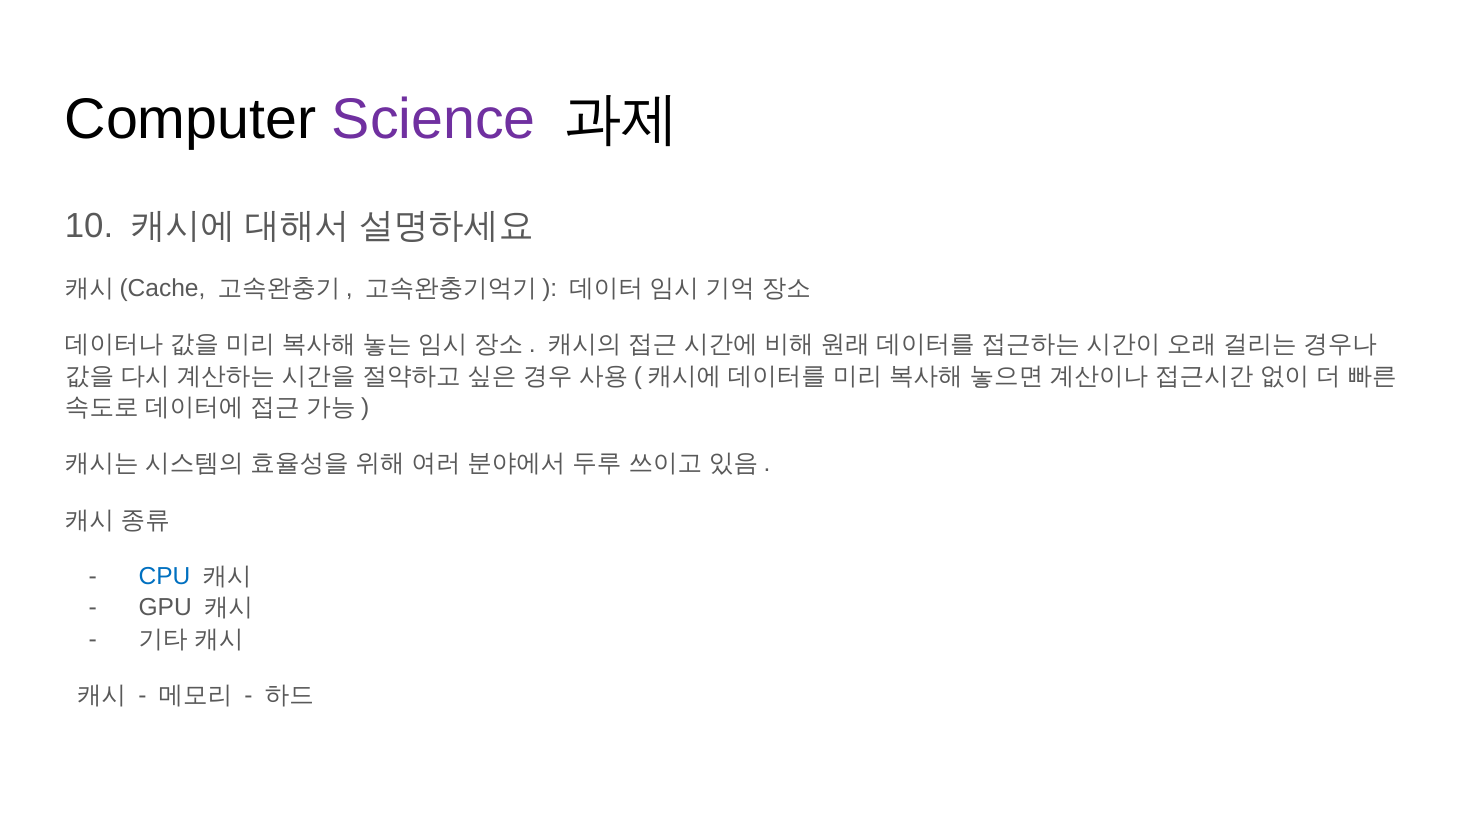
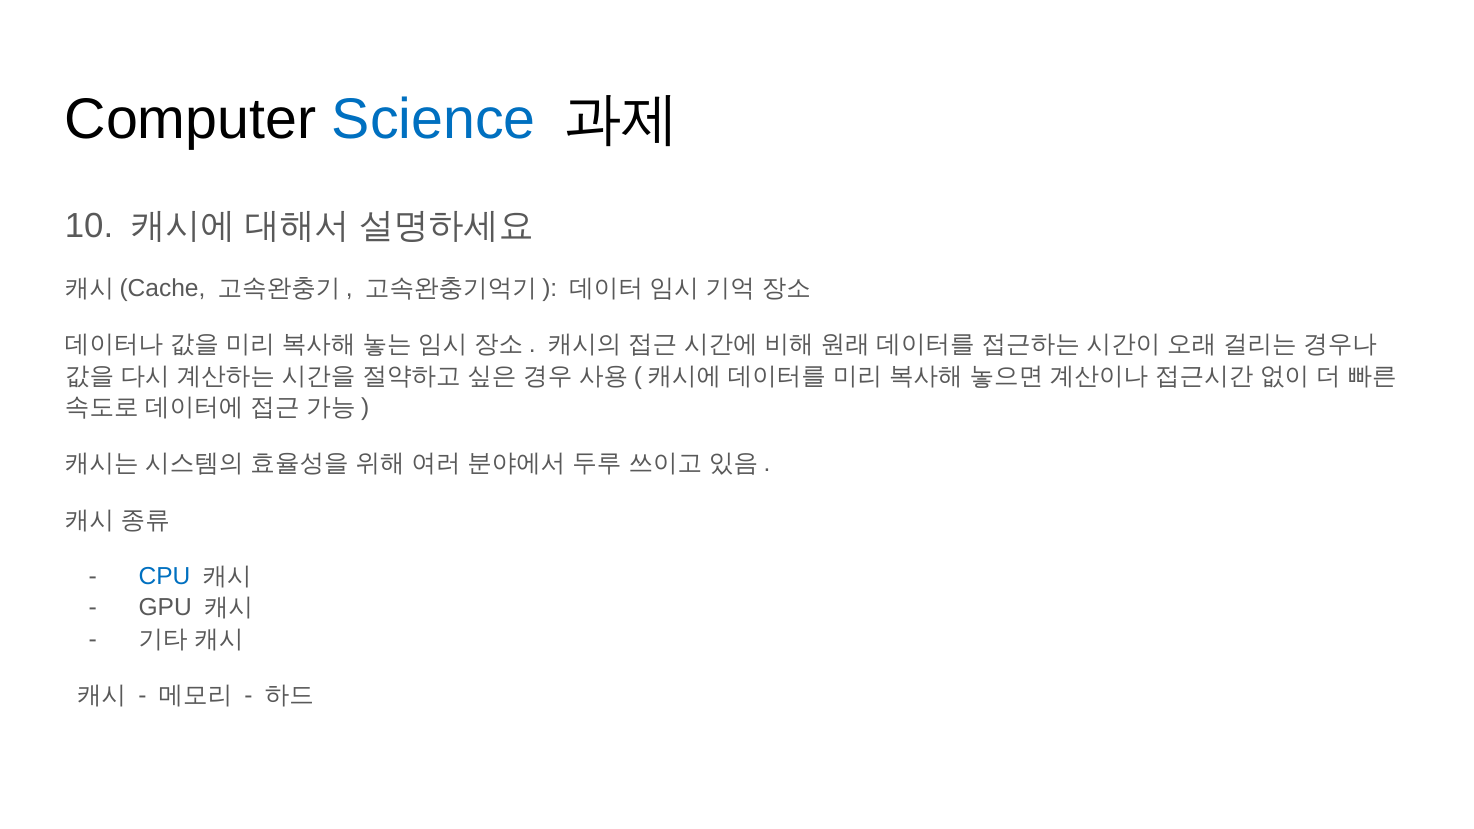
Science colour: purple -> blue (434, 119)
